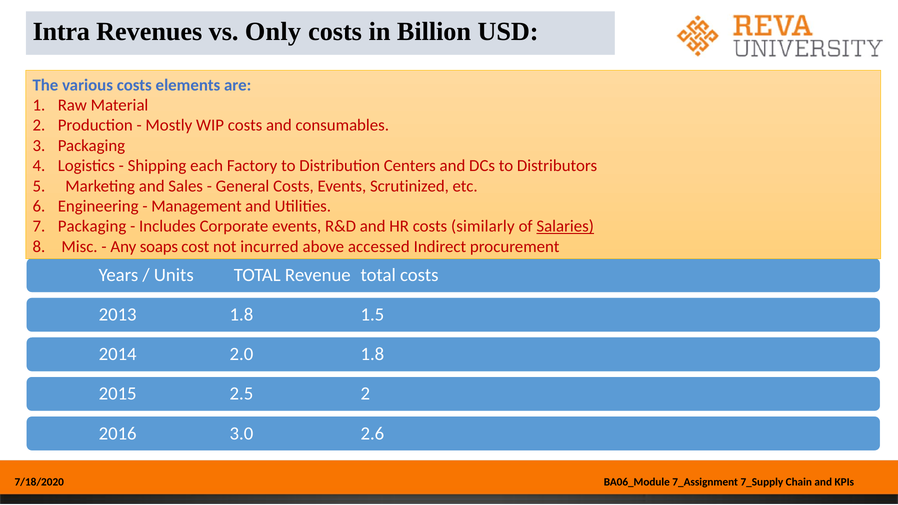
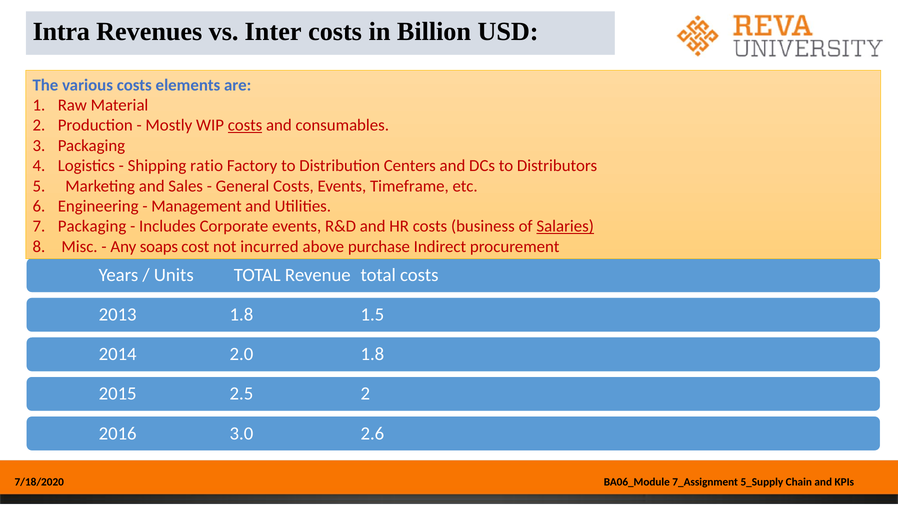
Only: Only -> Inter (273, 31)
costs underline: none -> present (245, 125)
each: each -> ratio (207, 166)
Scrutinized: Scrutinized -> Timeframe (409, 186)
similarly: similarly -> business (483, 226)
accessed: accessed -> purchase (379, 247)
7_Supply: 7_Supply -> 5_Supply (762, 482)
